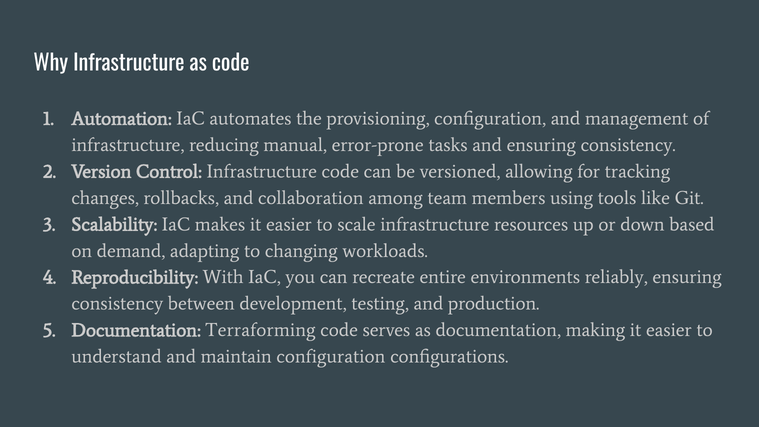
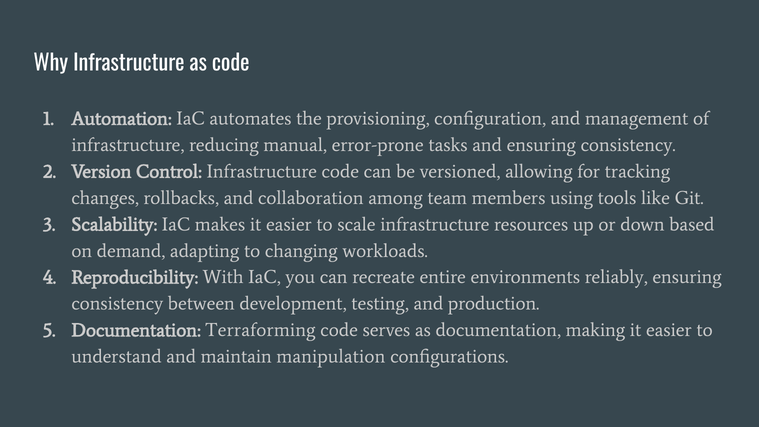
maintain configuration: configuration -> manipulation (331, 357)
